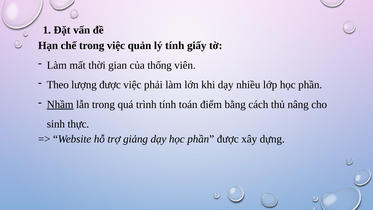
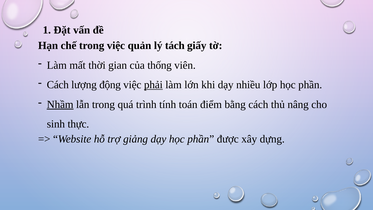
lý tính: tính -> tách (175, 46)
Theo: Theo -> Cách (58, 85)
lượng được: được -> động (110, 85)
phải underline: none -> present (153, 85)
